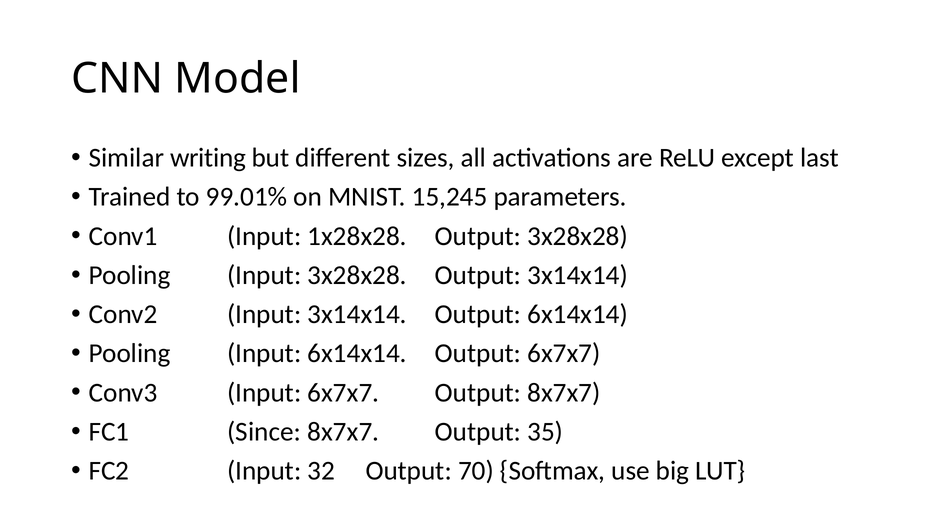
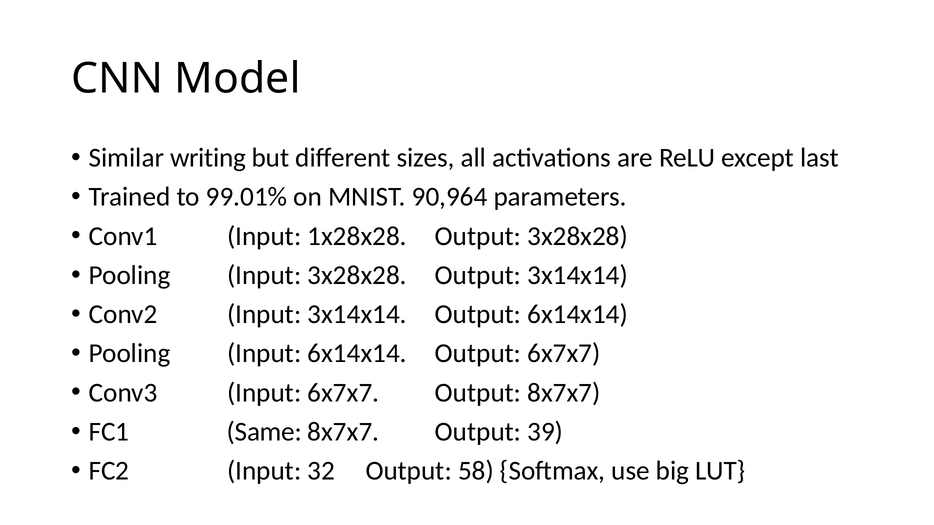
15,245: 15,245 -> 90,964 (450, 197)
Since: Since -> Same (264, 432)
35: 35 -> 39 (545, 432)
70: 70 -> 58 (476, 471)
